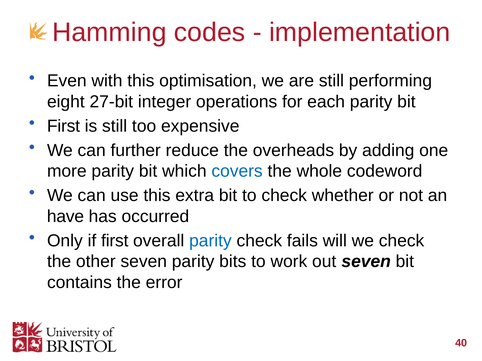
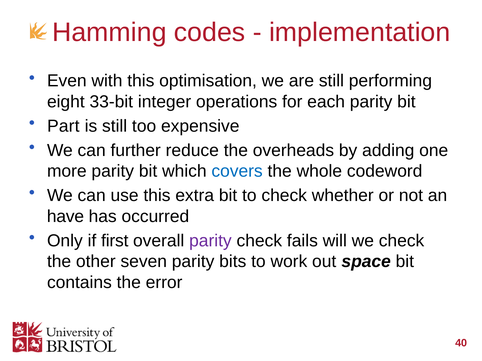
27-bit: 27-bit -> 33-bit (111, 102)
First: First -> Part (63, 126)
parity colour: blue -> purple (210, 241)
out seven: seven -> space (366, 262)
